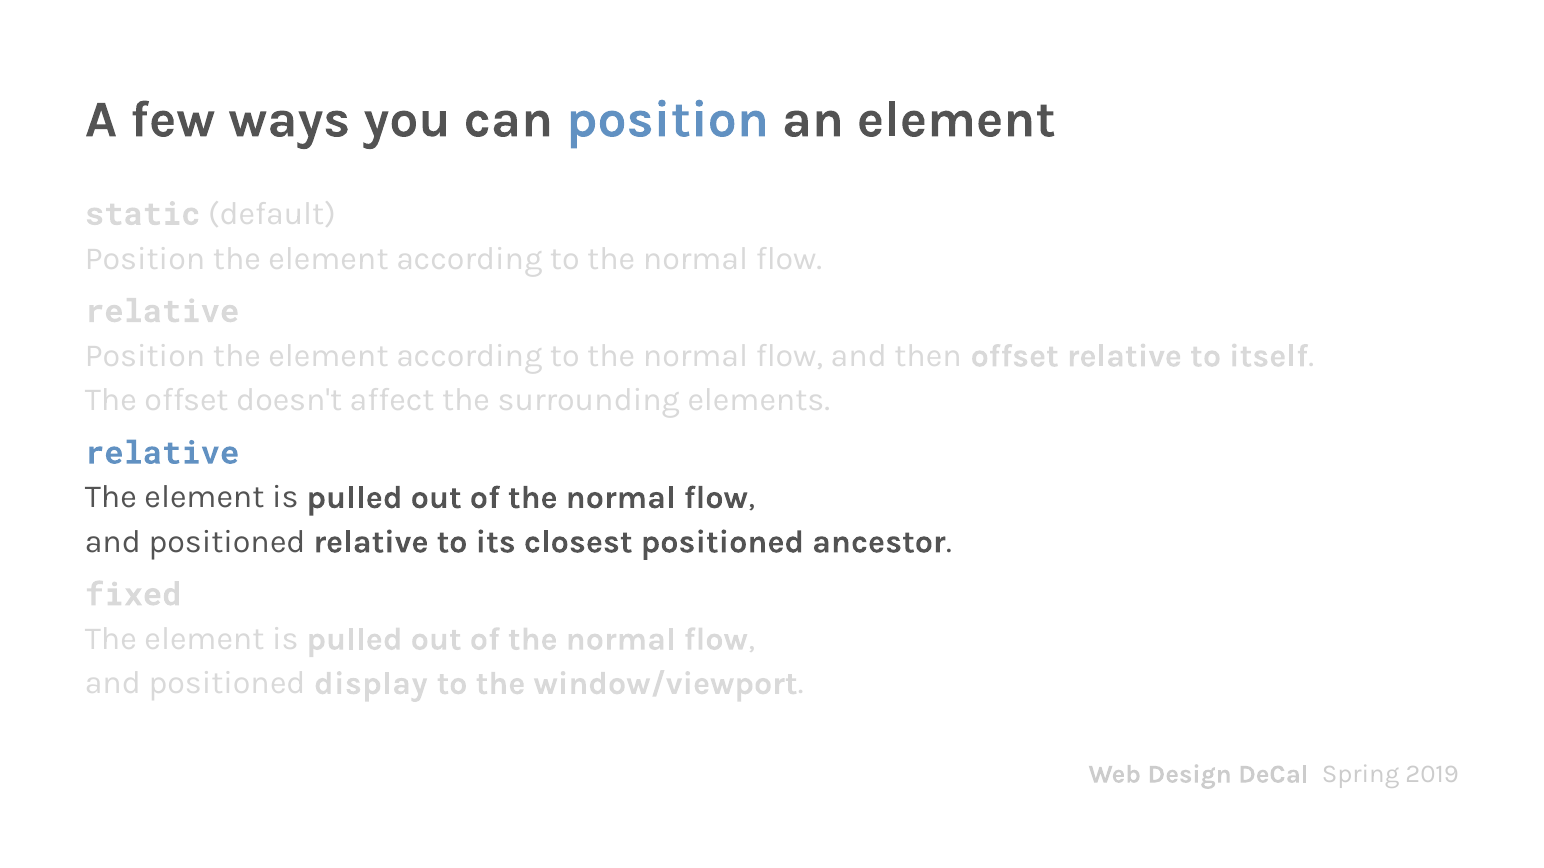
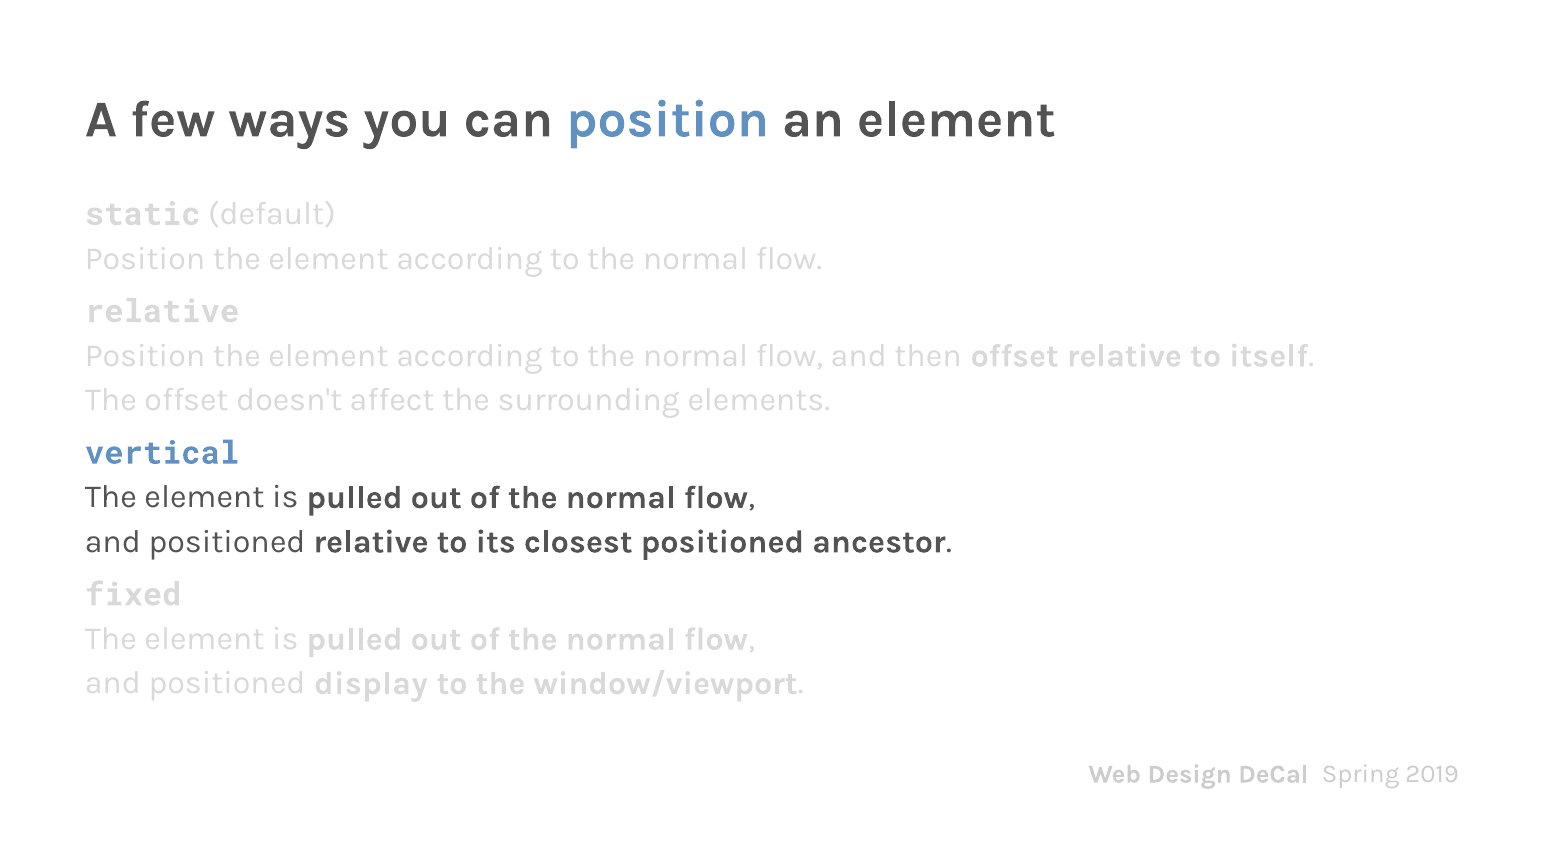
relative: relative -> vertical (162, 453)
